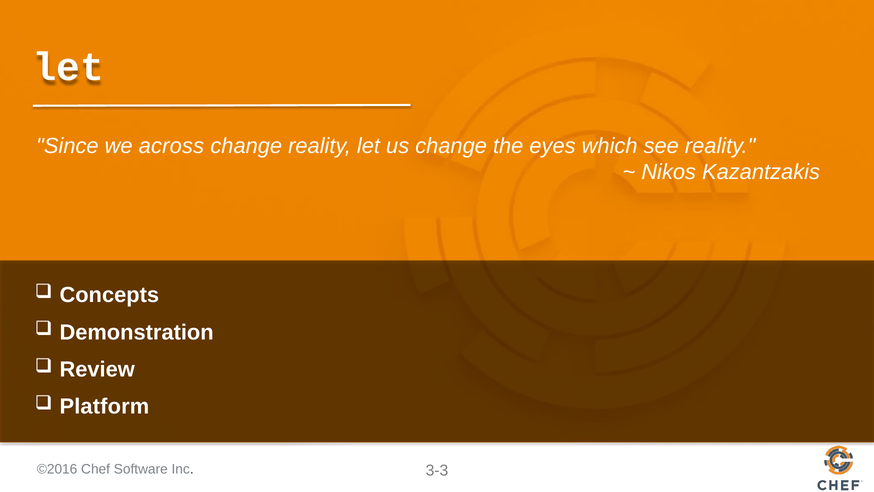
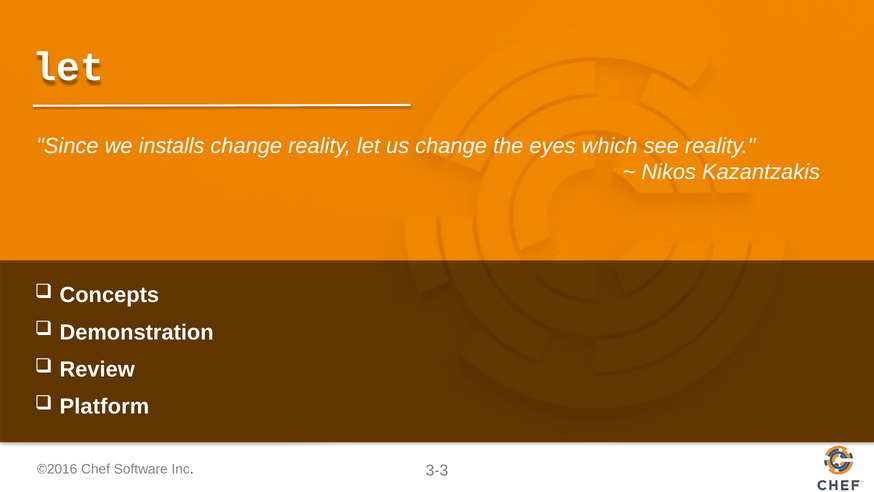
across: across -> installs (172, 146)
